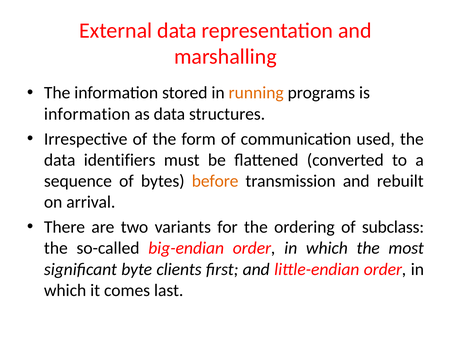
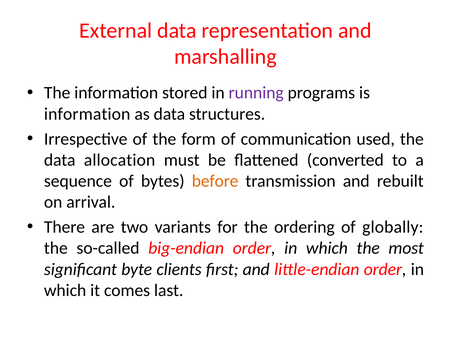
running colour: orange -> purple (256, 93)
identifiers: identifiers -> allocation (120, 160)
subclass: subclass -> globally (393, 227)
